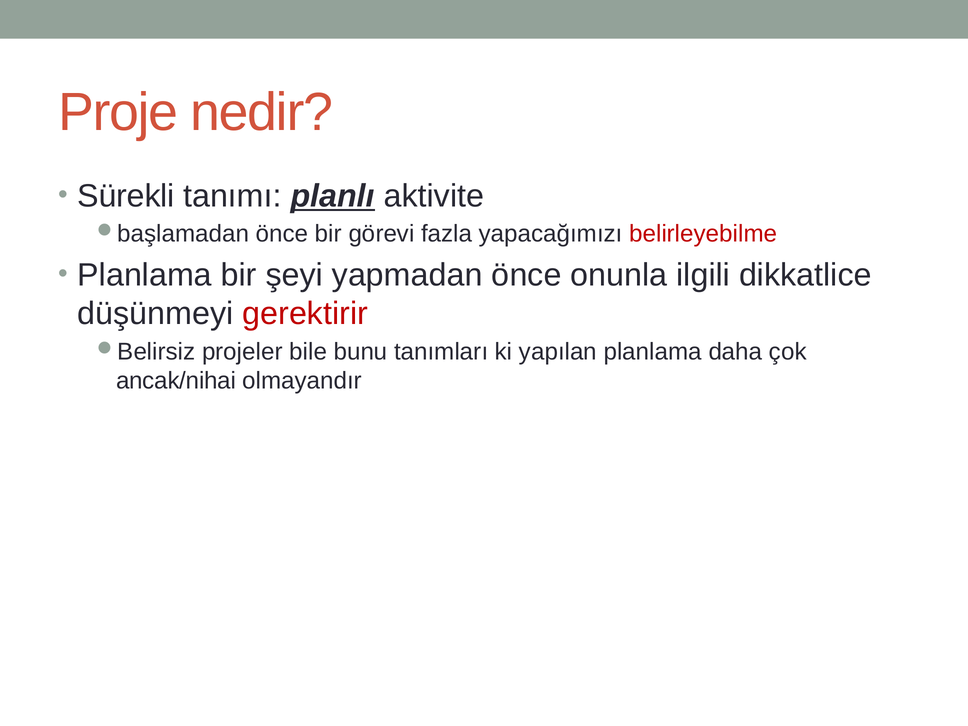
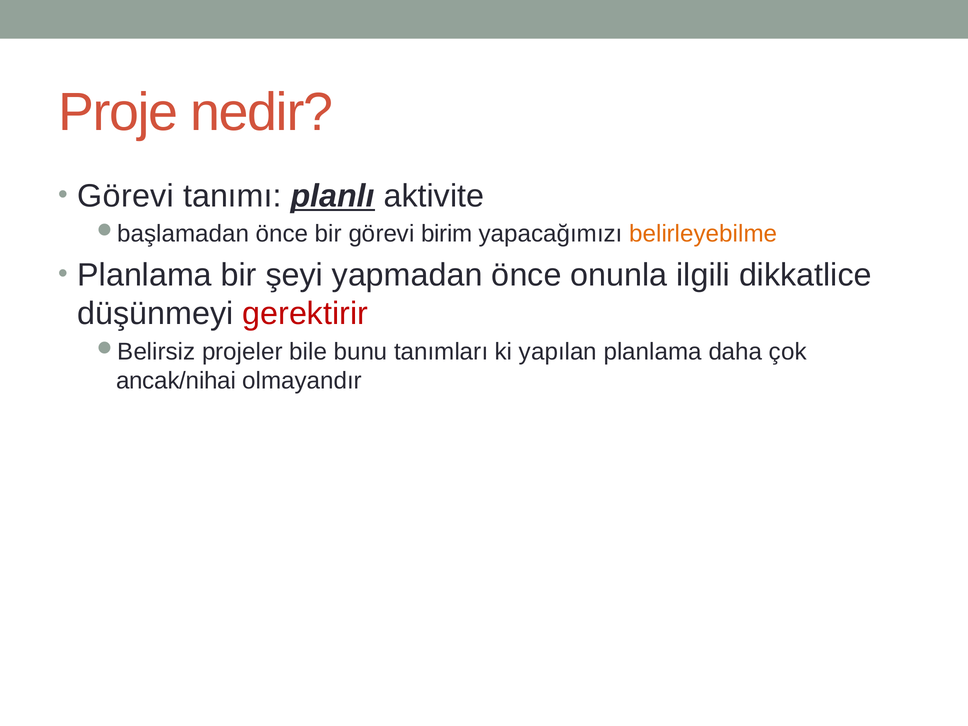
Sürekli: Sürekli -> Görevi (126, 196)
fazla: fazla -> birim (447, 234)
belirleyebilme colour: red -> orange (703, 234)
